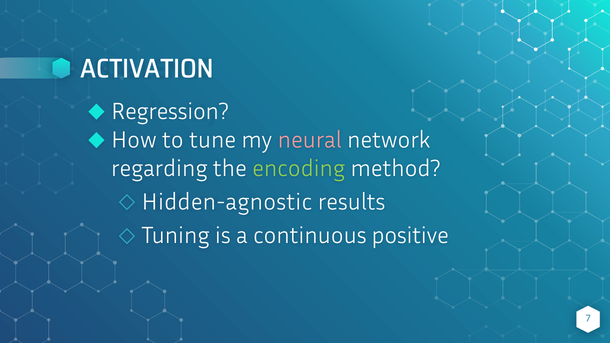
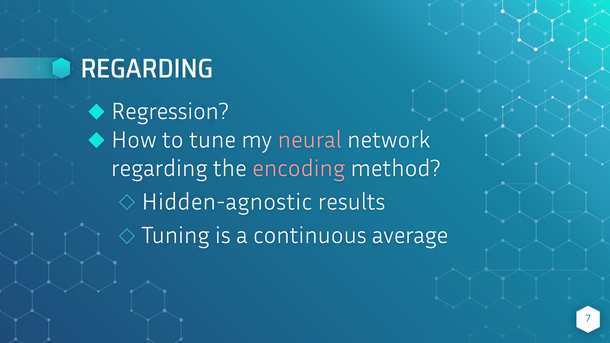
ACTIVATION: ACTIVATION -> REGARDING (147, 69)
encoding colour: light green -> pink (299, 168)
positive: positive -> average (410, 235)
